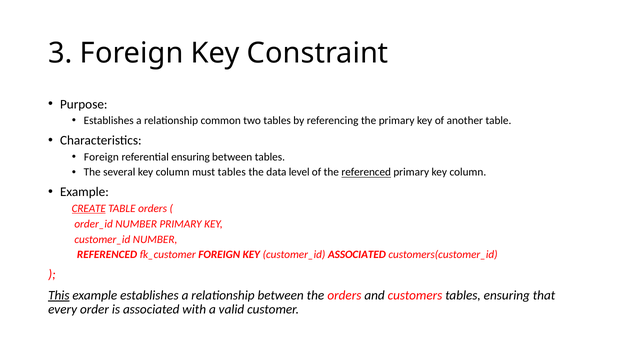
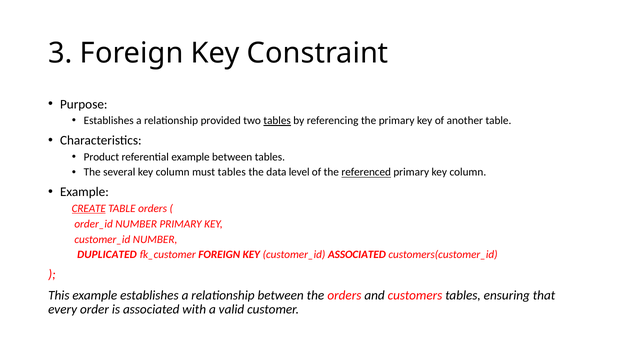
common: common -> provided (221, 120)
tables underline: none -> present (277, 120)
Foreign: Foreign -> Product (101, 157)
referential ensuring: ensuring -> example (190, 157)
REFERENCED: REFERENCED -> DUPLICATED (107, 254)
This underline: present -> none (59, 295)
